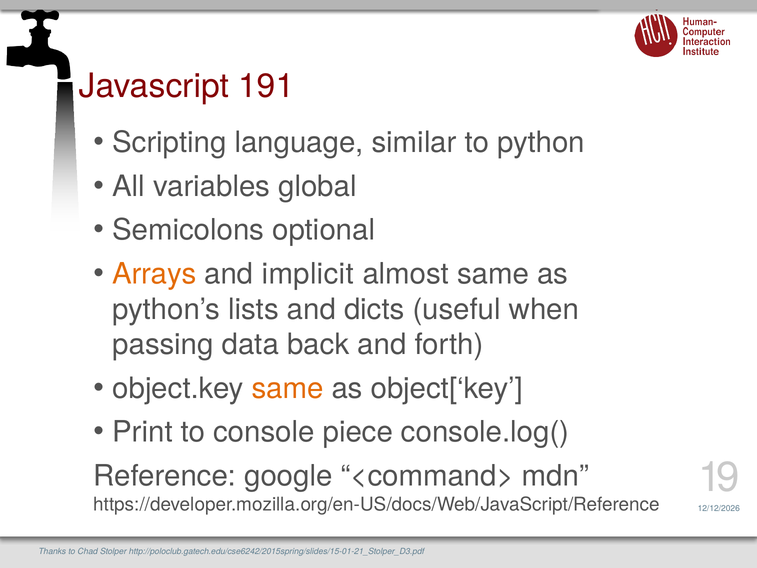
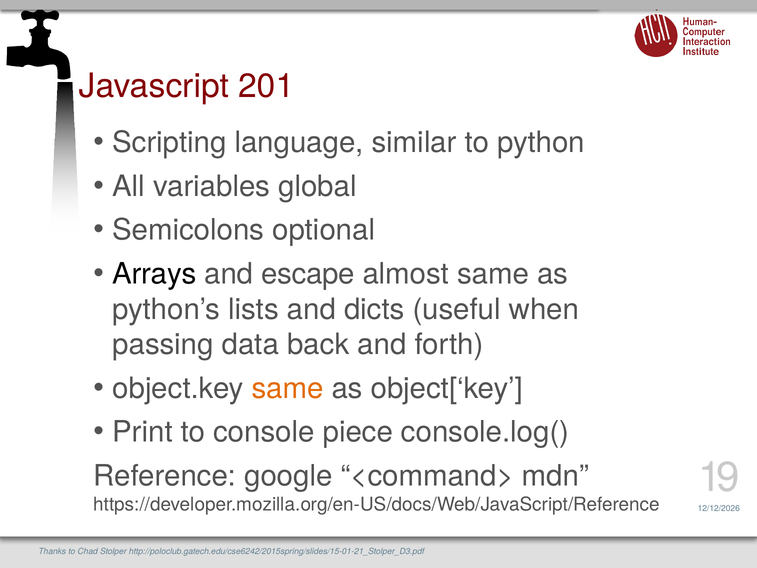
191: 191 -> 201 (266, 86)
Arrays colour: orange -> black (154, 274)
implicit: implicit -> escape (308, 274)
